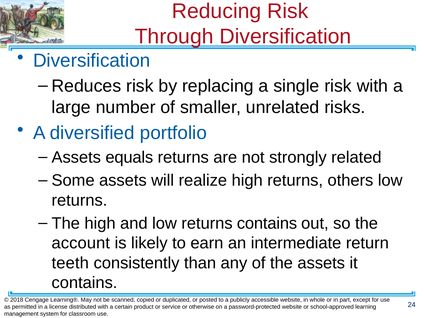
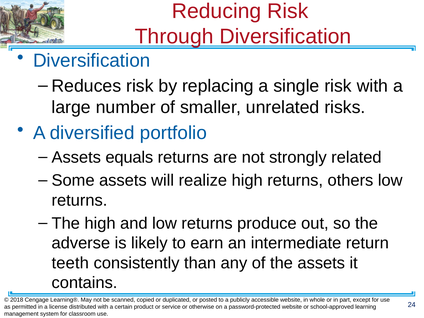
returns contains: contains -> produce (267, 223)
account: account -> adverse (81, 243)
